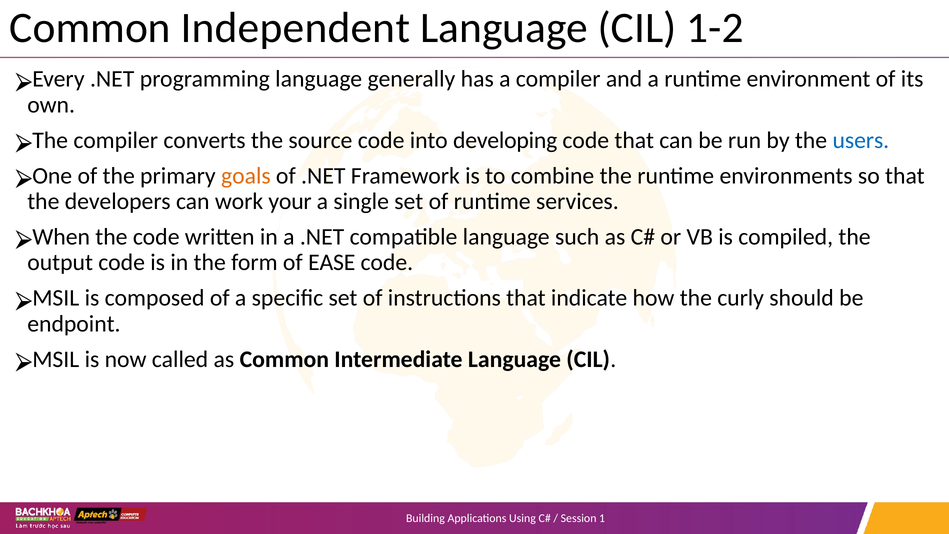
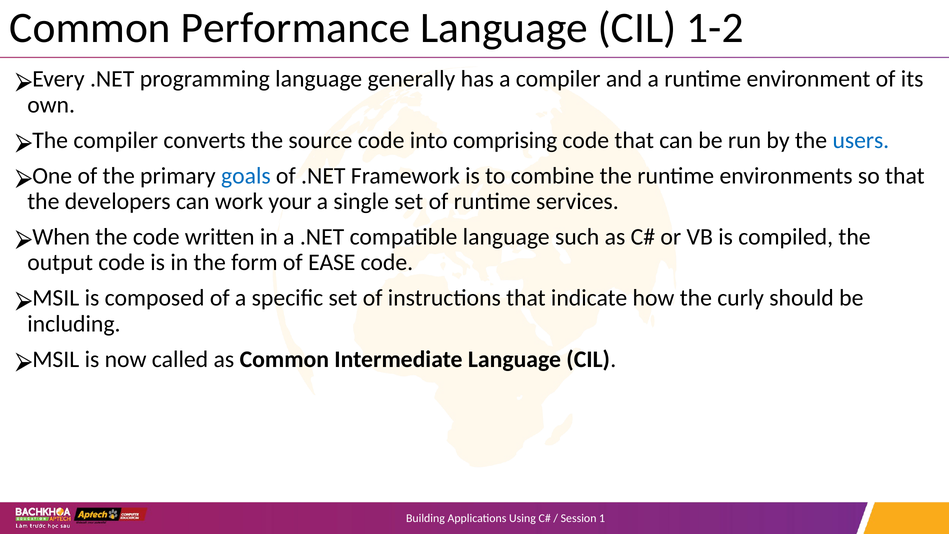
Independent: Independent -> Performance (295, 28)
developing: developing -> comprising (505, 140)
goals colour: orange -> blue (246, 176)
endpoint: endpoint -> including (74, 324)
